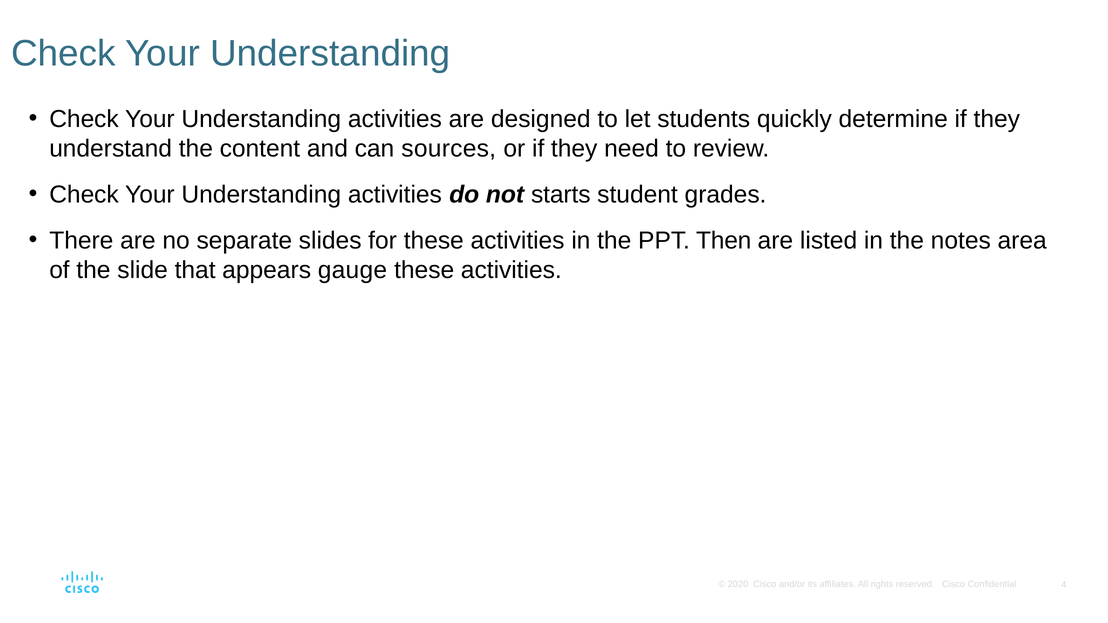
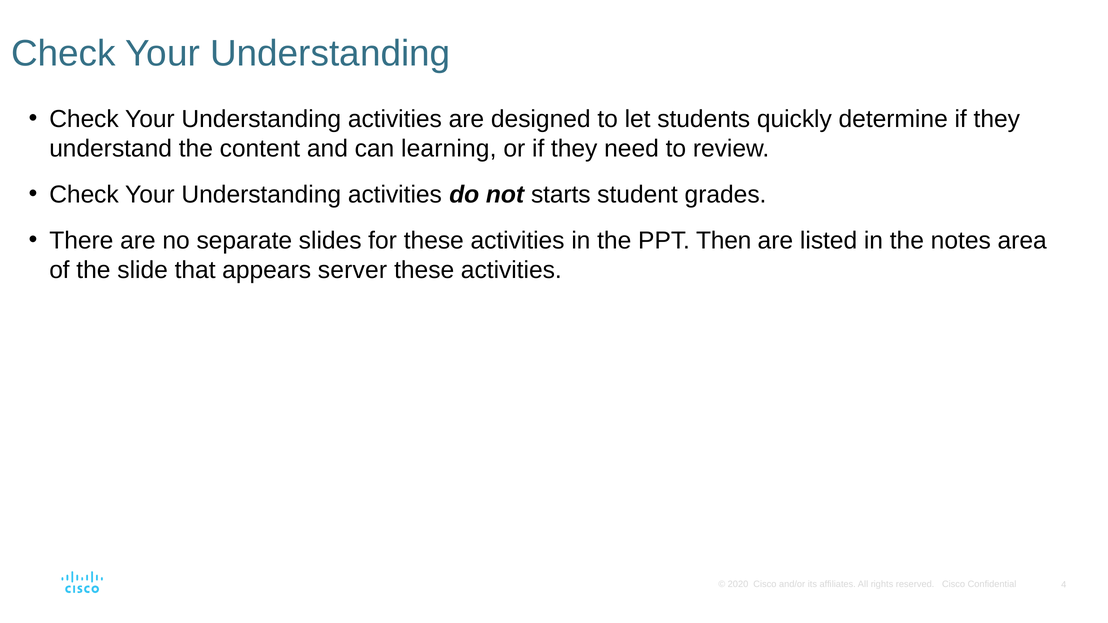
sources: sources -> learning (449, 149)
gauge: gauge -> server (352, 270)
